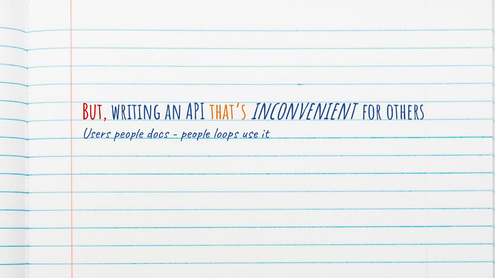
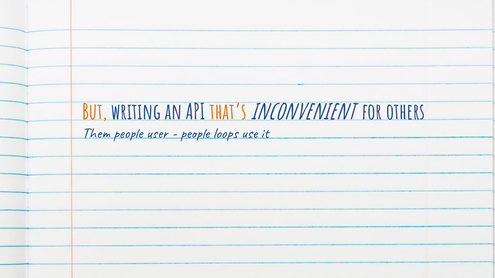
But colour: red -> orange (95, 112)
Users: Users -> Them (96, 134)
docs: docs -> user (157, 134)
